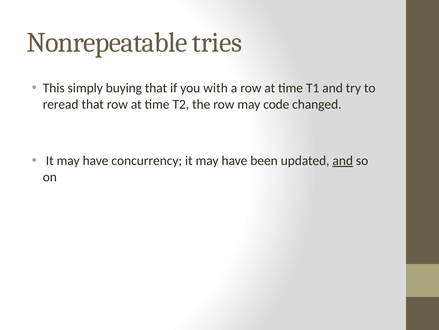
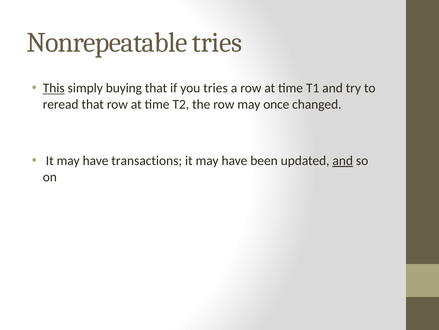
This underline: none -> present (54, 88)
you with: with -> tries (216, 88)
code: code -> once (276, 104)
concurrency: concurrency -> transactions (147, 160)
